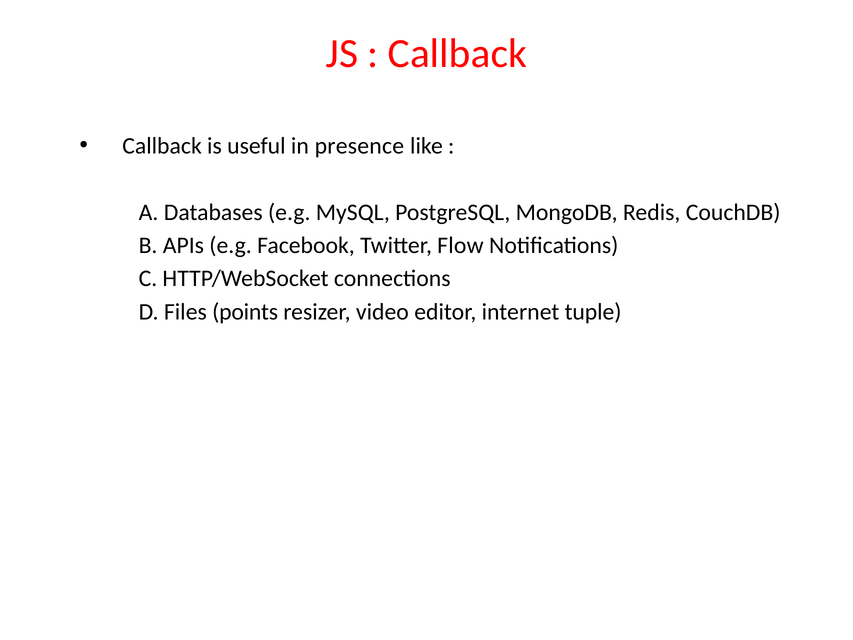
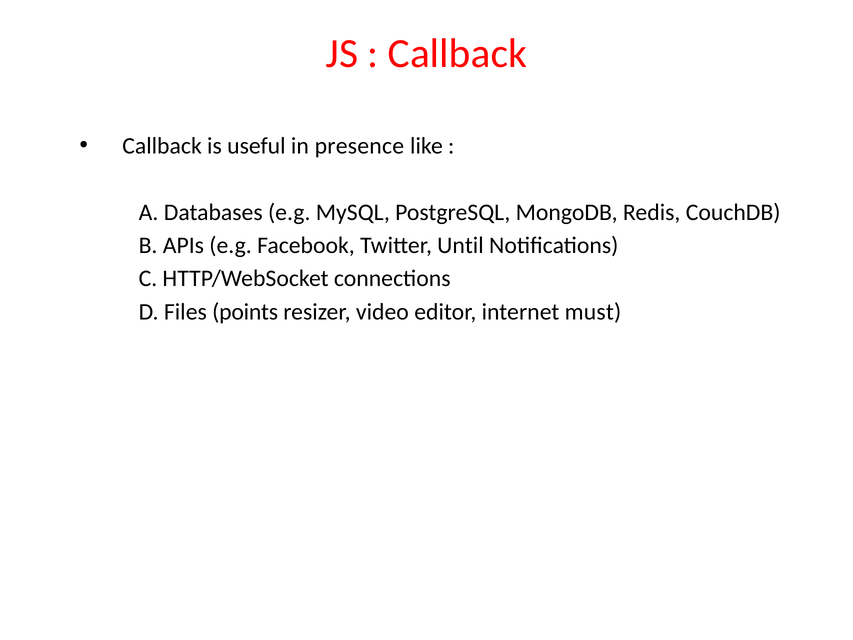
Flow: Flow -> Until (460, 245)
tuple: tuple -> must (593, 312)
